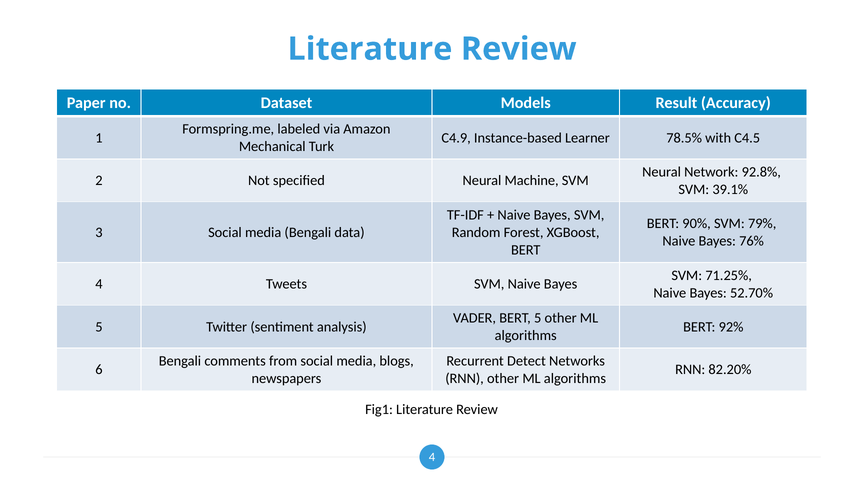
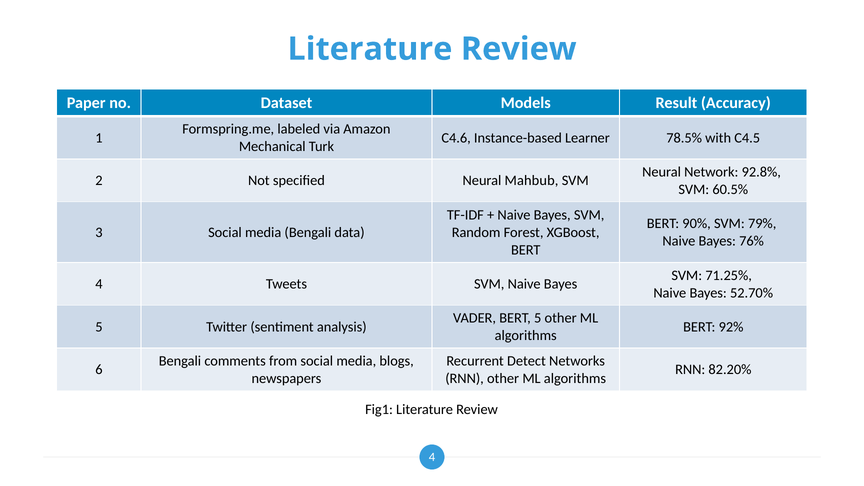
C4.9: C4.9 -> C4.6 (456, 138)
Machine: Machine -> Mahbub (532, 181)
39.1%: 39.1% -> 60.5% (730, 189)
